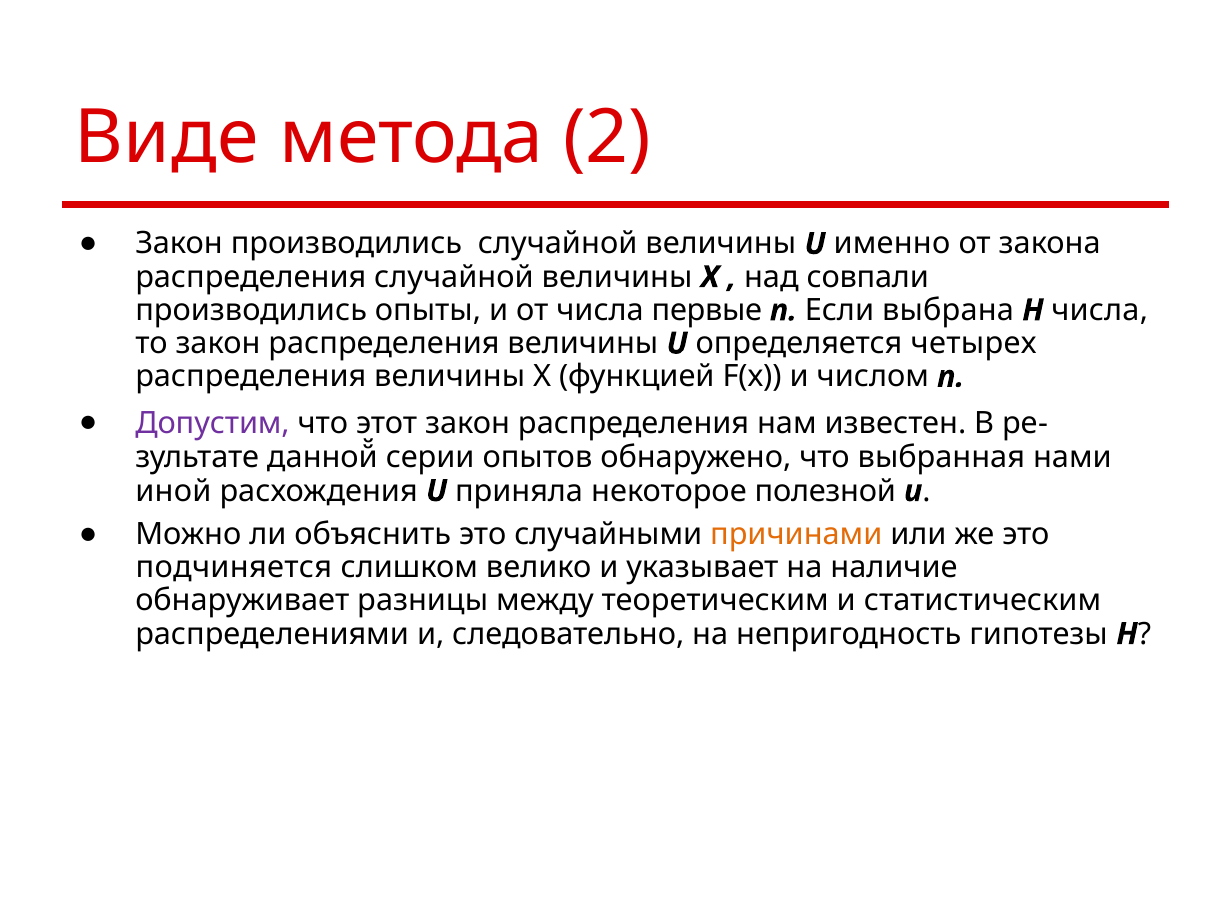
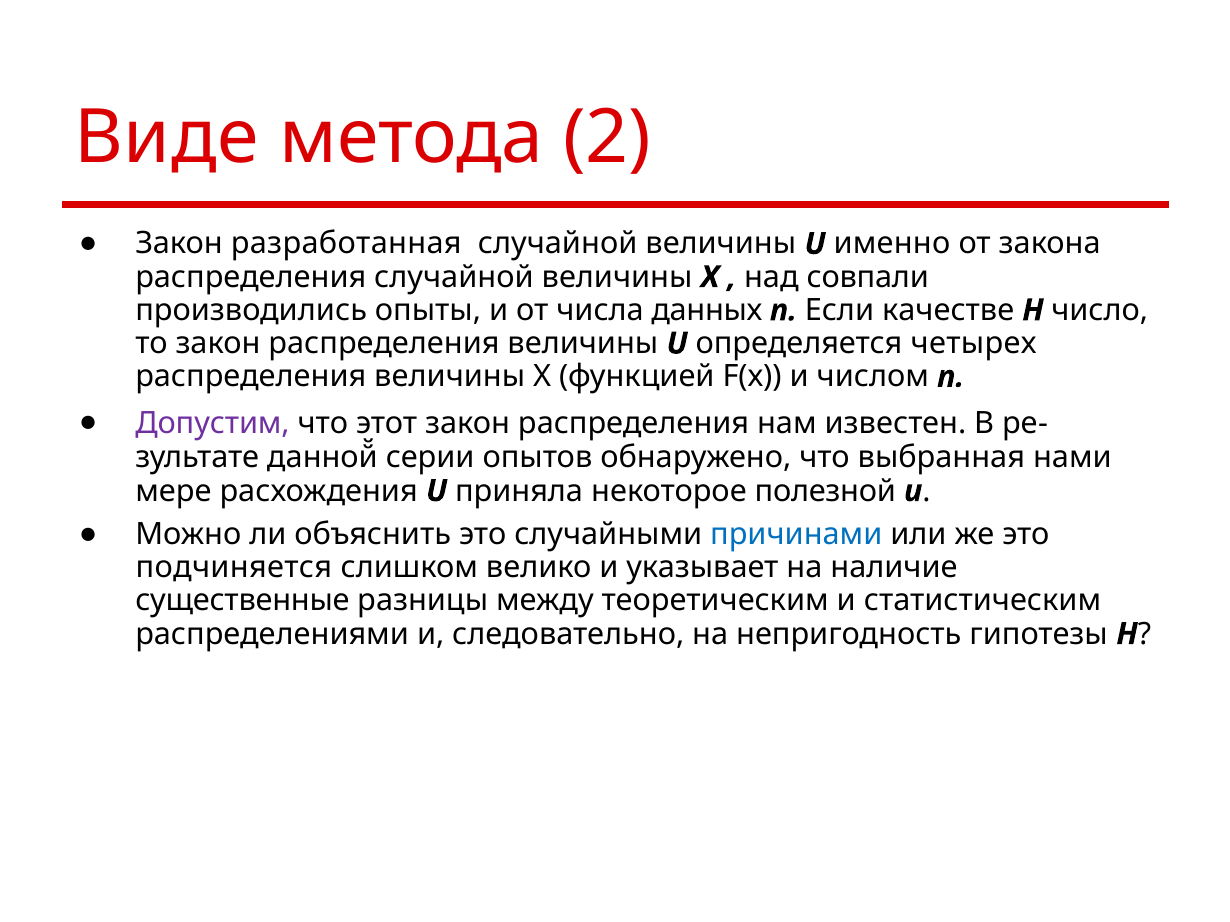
Закон производились: производились -> разработанная (346, 244)
первые: первые -> данных (707, 310)
выбрана: выбрана -> качестве (948, 310)
Н числа: числа -> число (1100, 310)
иной: иной -> мере (173, 491)
причинами colour: orange -> blue (796, 535)
обнаруживает: обнаруживает -> существенные (242, 601)
